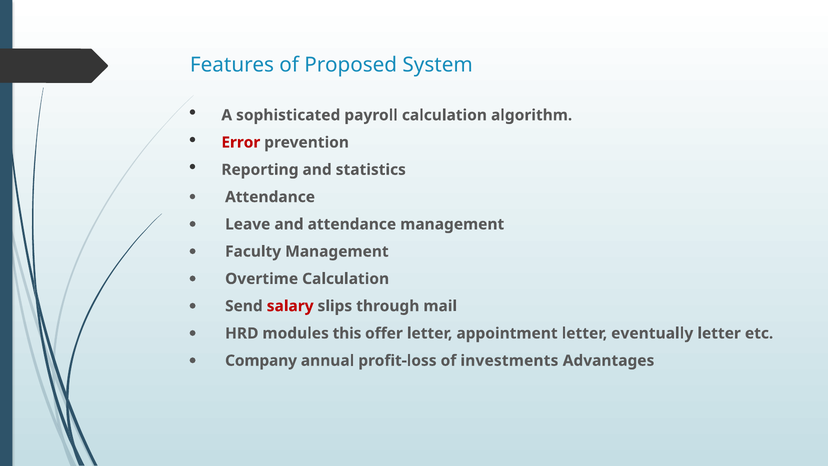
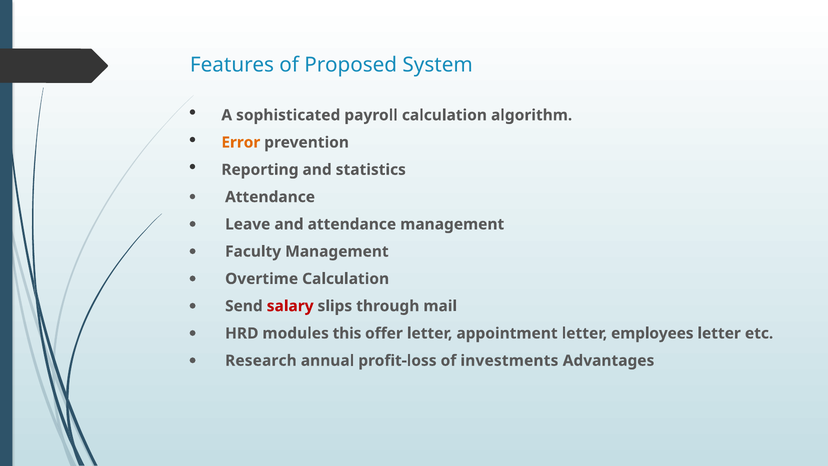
Error colour: red -> orange (241, 142)
eventually: eventually -> employees (652, 333)
Company: Company -> Research (261, 360)
